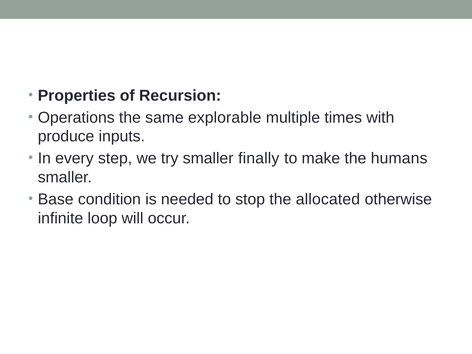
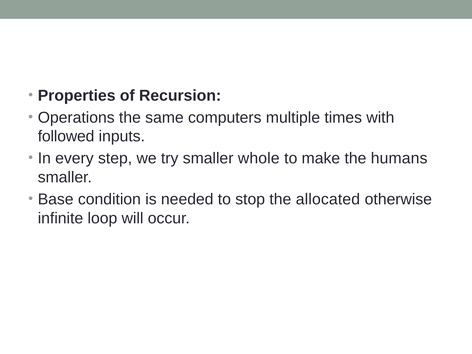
explorable: explorable -> computers (225, 118)
produce: produce -> followed (66, 136)
finally: finally -> whole (259, 158)
